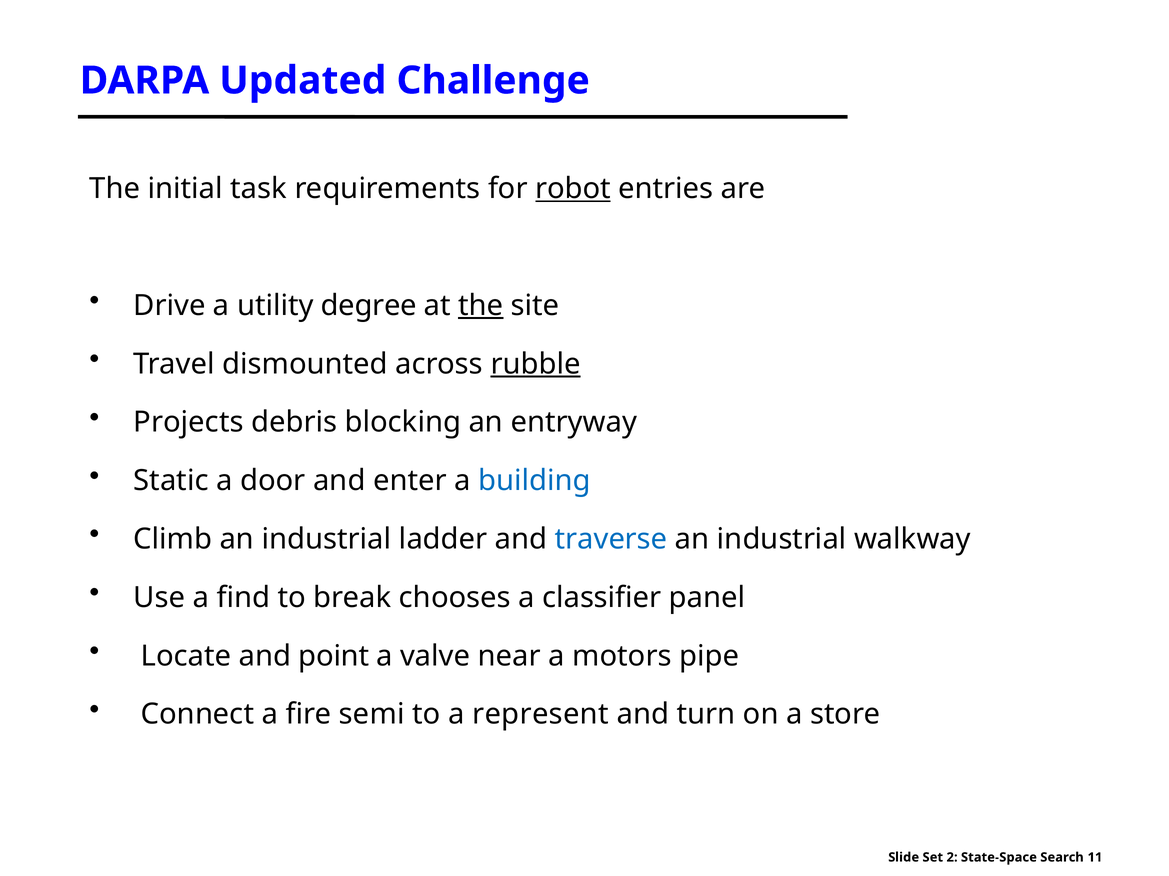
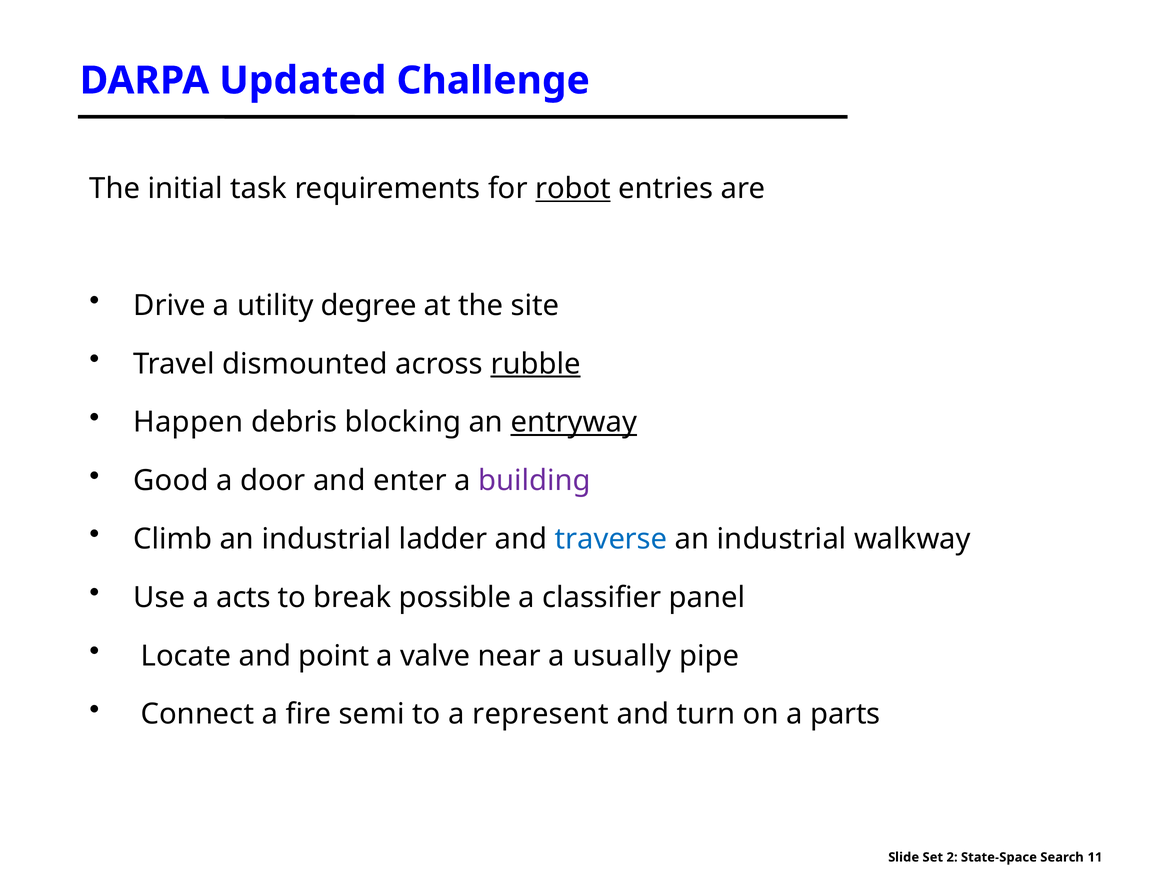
the underline: present -> none (481, 306)
Projects: Projects -> Happen (188, 423)
entryway underline: none -> present (574, 423)
Static: Static -> Good (171, 481)
building colour: blue -> purple (535, 481)
find: find -> acts (243, 598)
chooses: chooses -> possible (455, 598)
motors: motors -> usually (622, 657)
store: store -> parts (845, 715)
